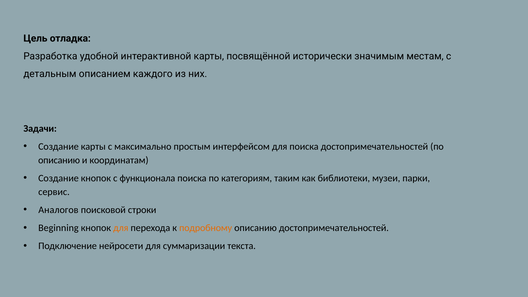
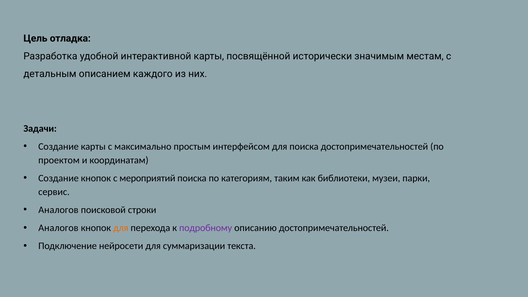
описанию: описанию -> проектом (59, 160)
функционала: функционала -> мероприятий (147, 178)
Beginning: Beginning -> Аналогов (58, 228)
подробному colour: orange -> purple (206, 228)
